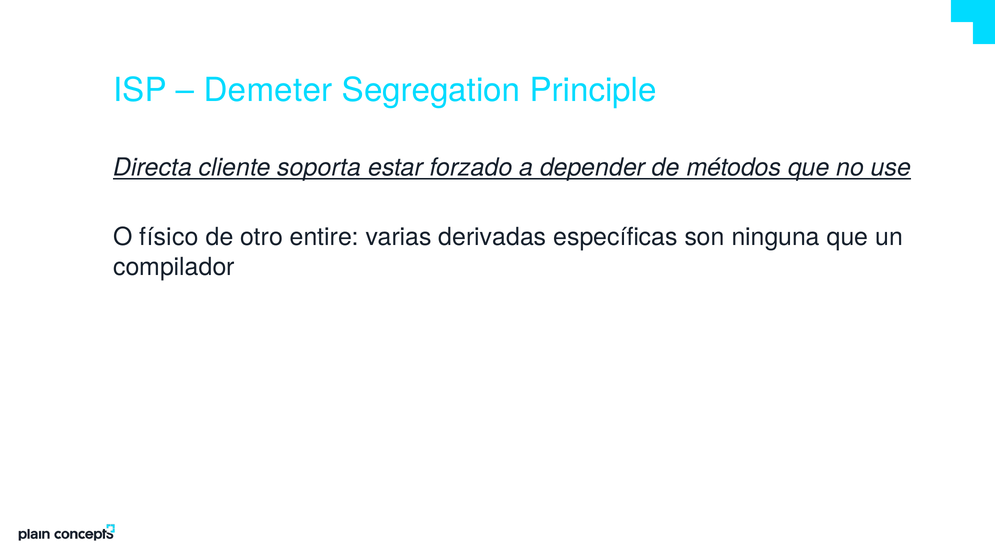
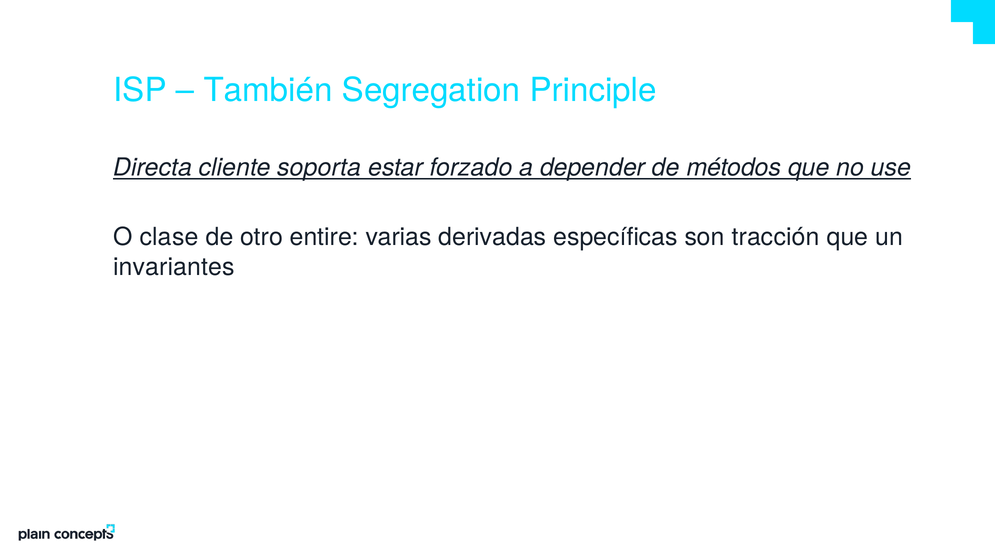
Demeter: Demeter -> También (268, 90)
físico: físico -> clase (169, 237)
ninguna: ninguna -> tracción (776, 237)
compilador: compilador -> invariantes (174, 267)
